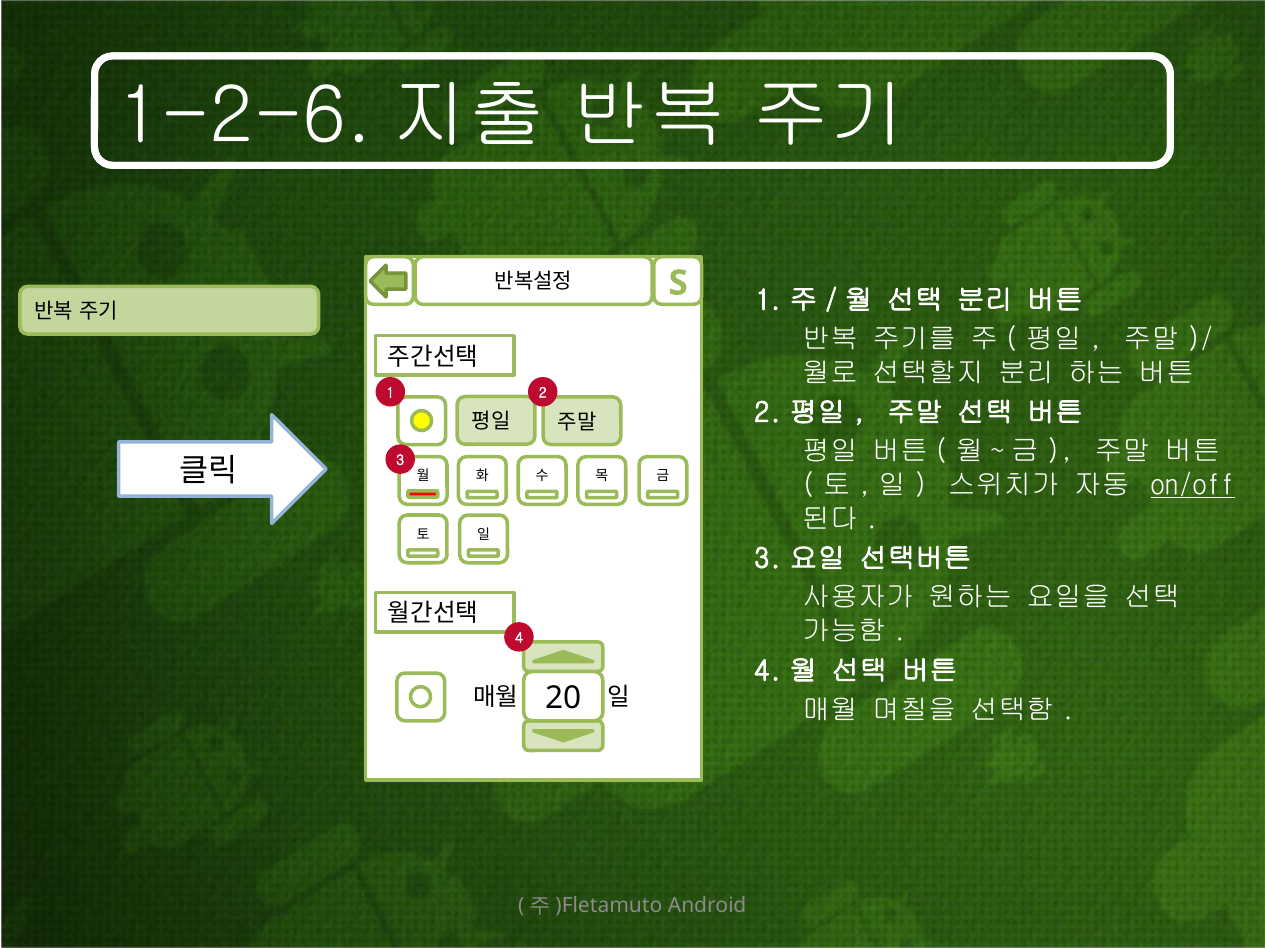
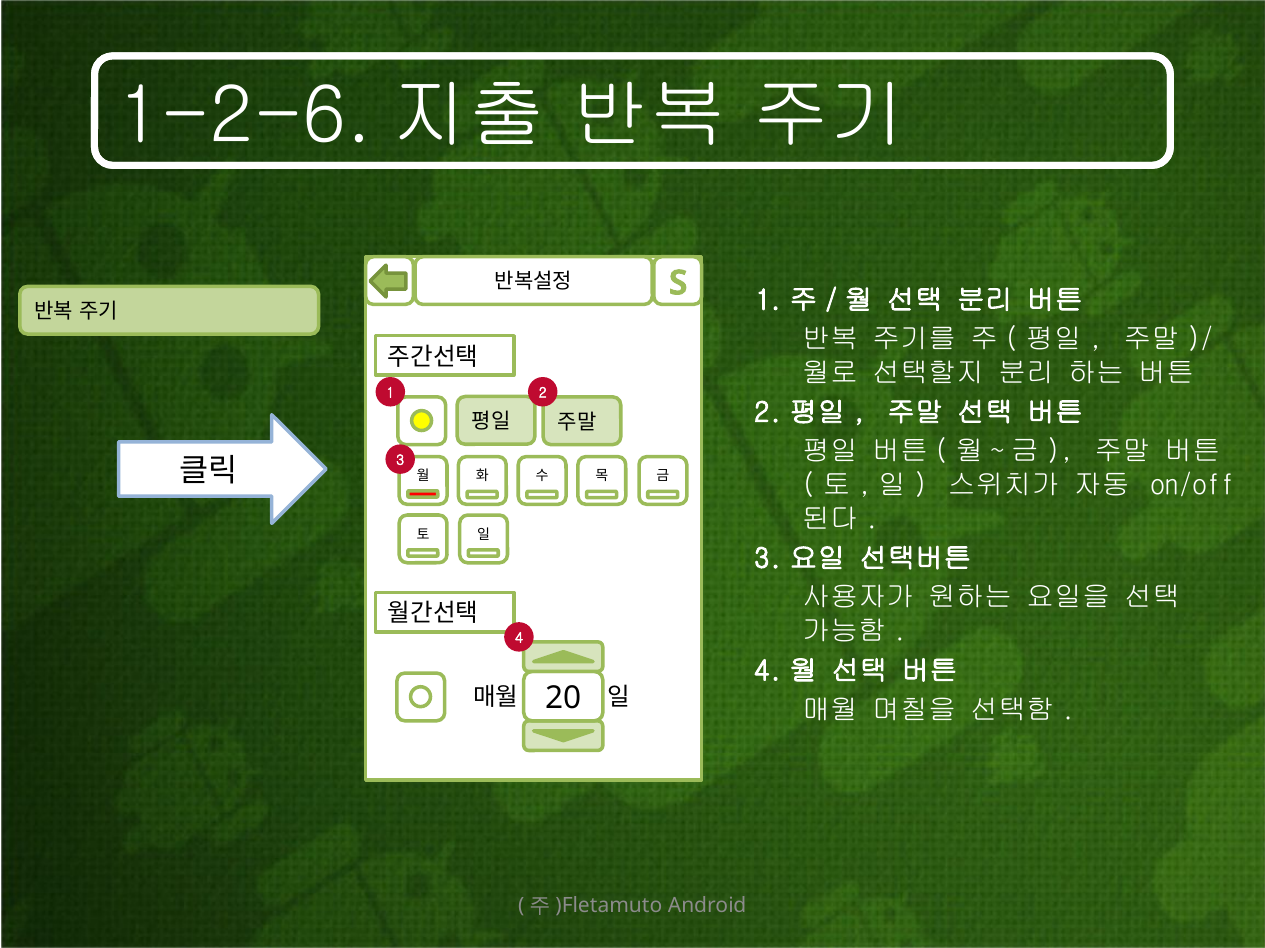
on/off underline: present -> none (1193, 486)
